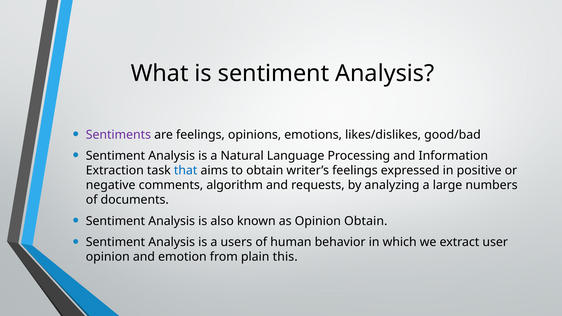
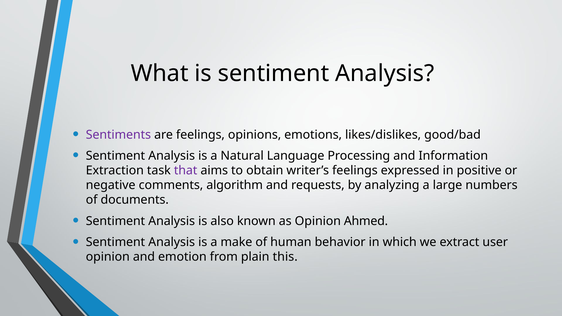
that colour: blue -> purple (186, 170)
Opinion Obtain: Obtain -> Ahmed (366, 221)
users: users -> make (236, 242)
